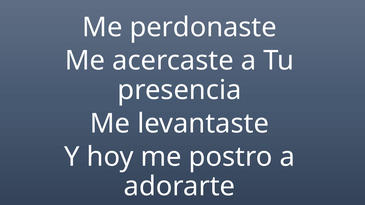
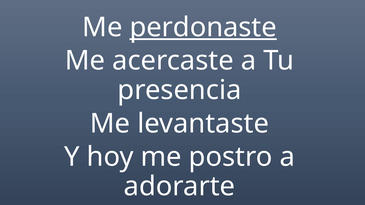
perdonaste underline: none -> present (203, 27)
